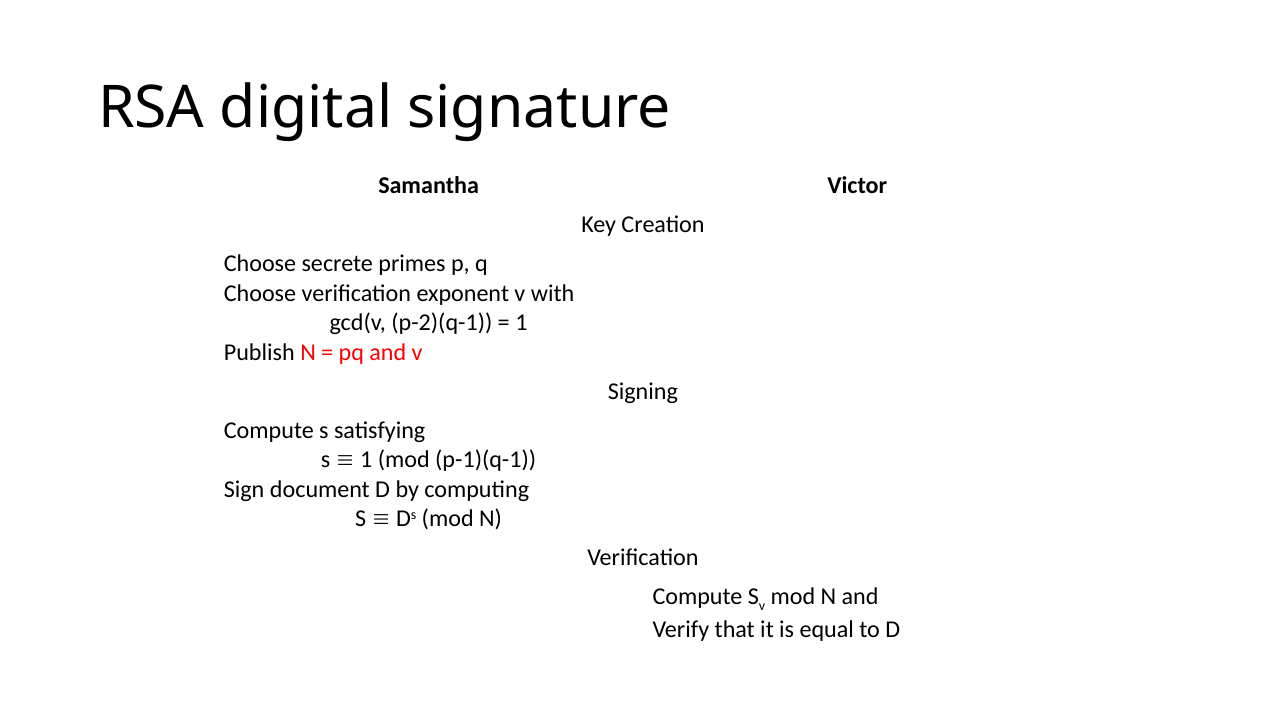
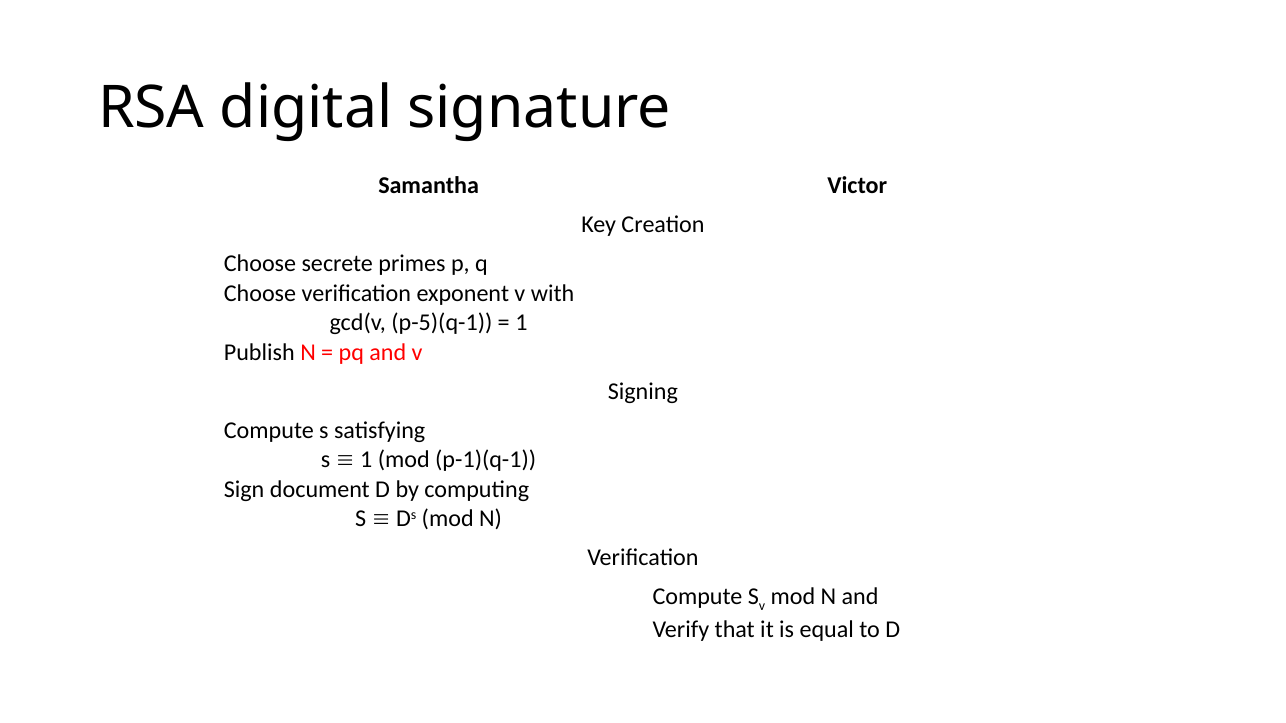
p-2)(q-1: p-2)(q-1 -> p-5)(q-1 (442, 323)
